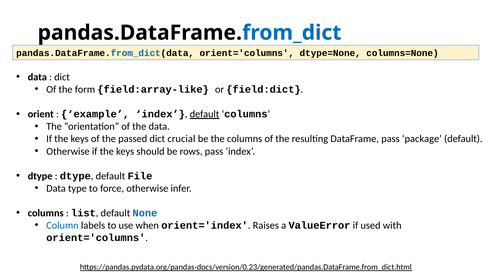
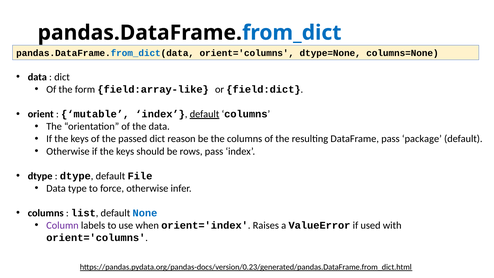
example: example -> mutable (95, 114)
crucial: crucial -> reason (182, 139)
Column colour: blue -> purple (62, 225)
